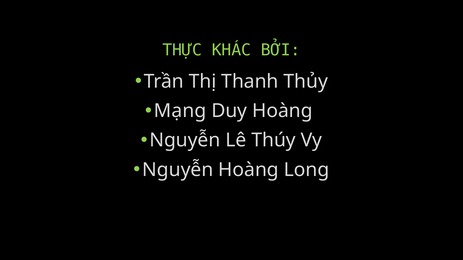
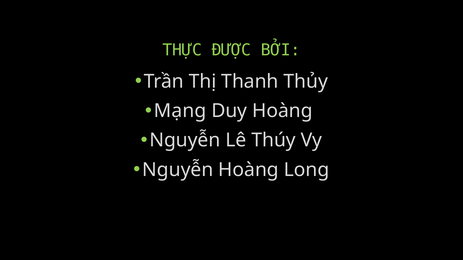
KHÁC: KHÁC -> ĐƯỢC (231, 50)
